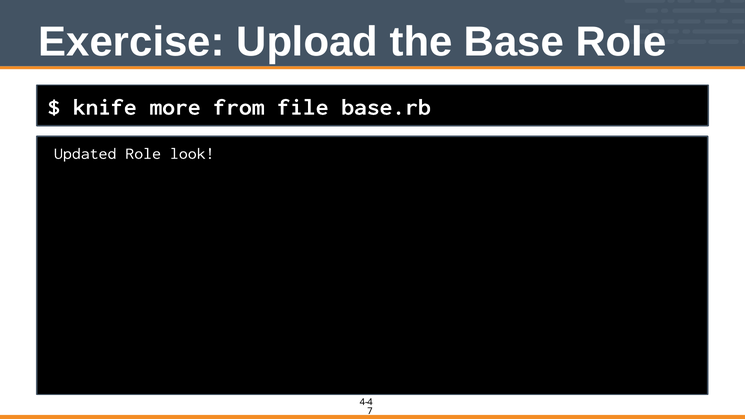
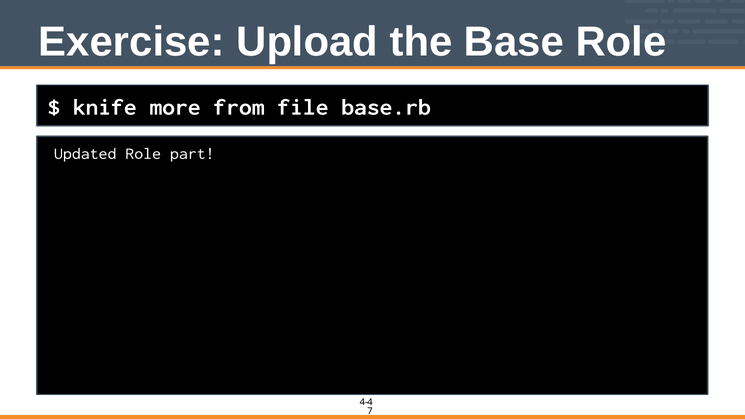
look: look -> part (192, 153)
